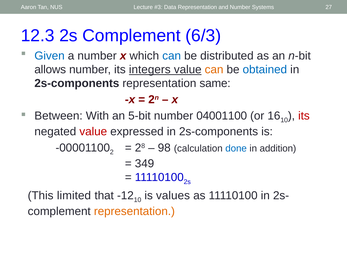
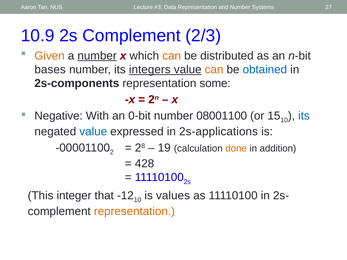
12.3: 12.3 -> 10.9 (38, 36)
6/3: 6/3 -> 2/3 (203, 36)
Given colour: blue -> orange (50, 56)
number underline: none -> present (97, 56)
can colour: blue -> orange (172, 56)
allows: allows -> bases (50, 70)
same: same -> some (215, 84)
Between: Between -> Negative (59, 116)
5-bit: 5-bit -> 0-bit (139, 116)
04001100: 04001100 -> 08001100 (222, 116)
16: 16 -> 15 (274, 116)
its colour: red -> blue (304, 116)
value colour: red -> blue (93, 132)
expressed in 2s-components: 2s-components -> 2s-applications (218, 132)
98: 98 -> 19 (164, 148)
done colour: blue -> orange (236, 148)
349: 349 -> 428 (144, 164)
limited: limited -> integer (74, 196)
